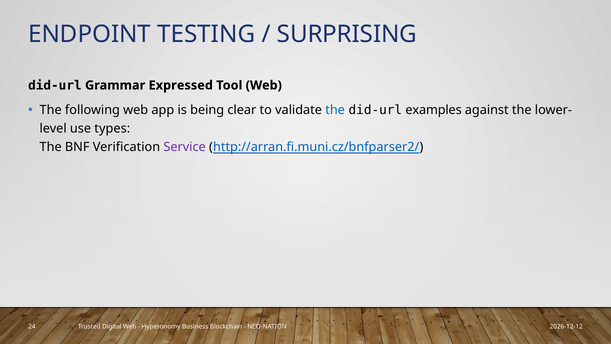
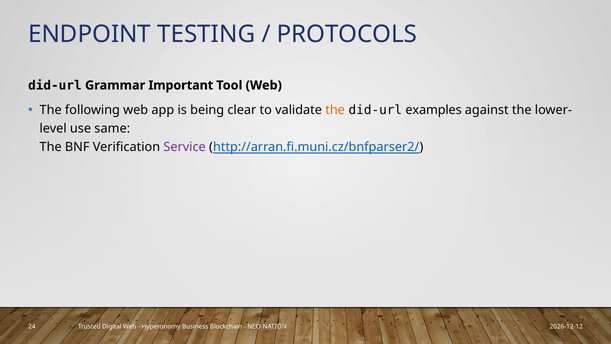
SURPRISING: SURPRISING -> PROTOCOLS (347, 34)
Expressed: Expressed -> Important (181, 85)
the colour: blue -> orange (335, 110)
types: types -> same (112, 128)
